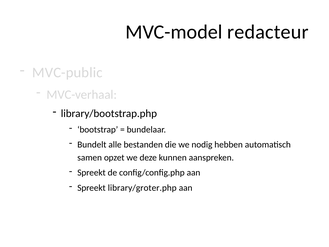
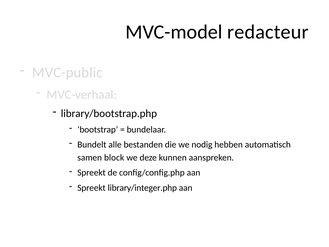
opzet: opzet -> block (114, 158)
library/groter.php: library/groter.php -> library/integer.php (142, 188)
